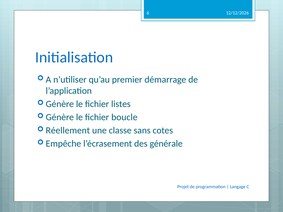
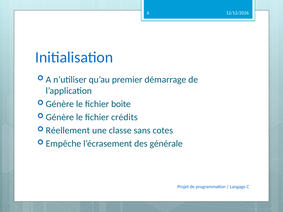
listes: listes -> boite (121, 104)
boucle: boucle -> crédits (124, 117)
